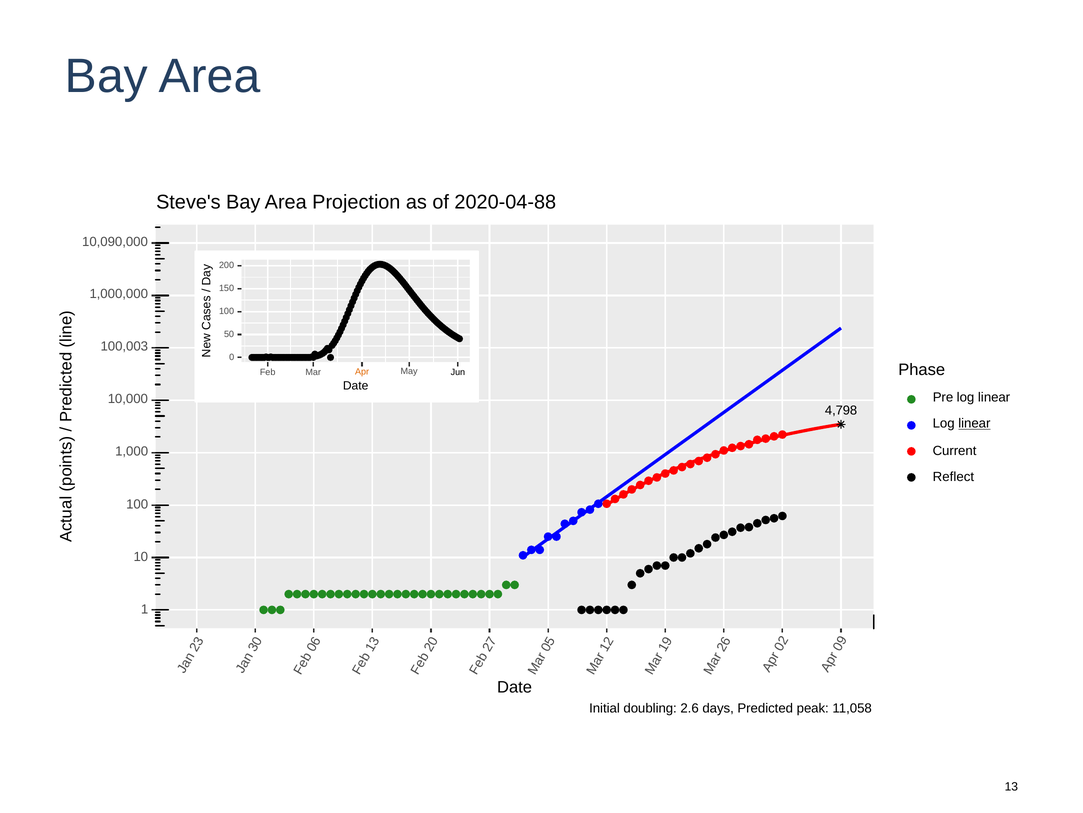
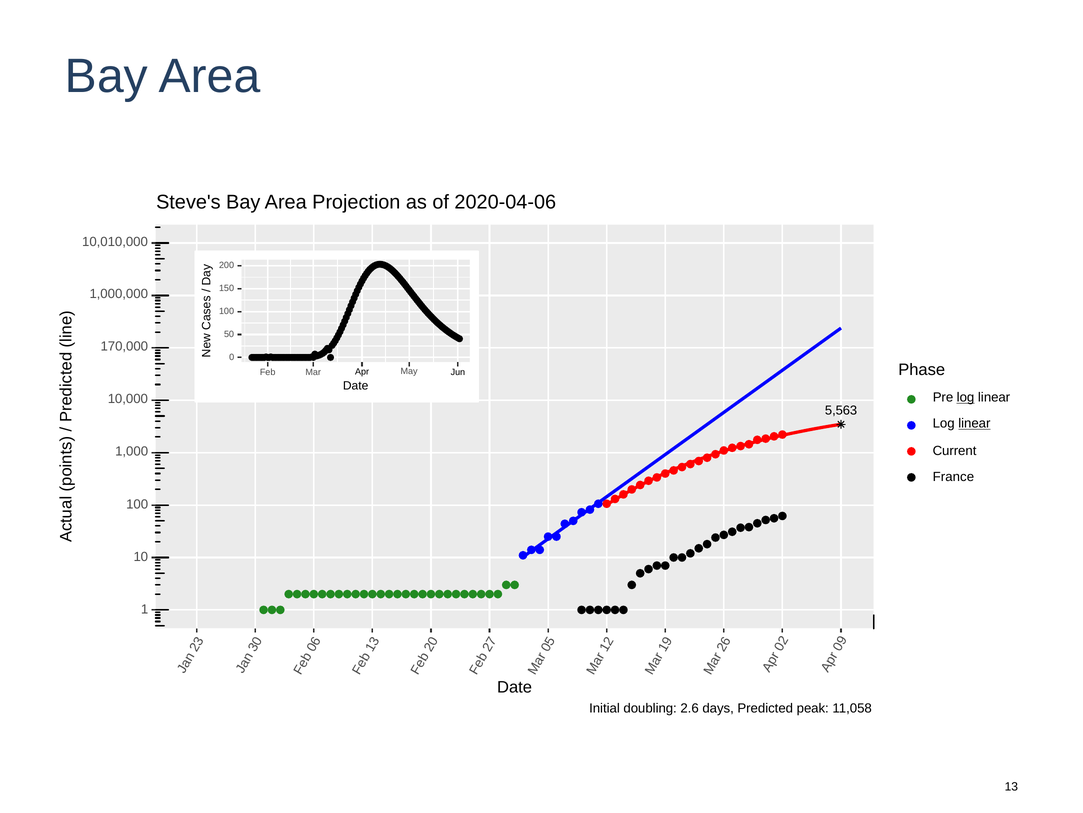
2020-04-88: 2020-04-88 -> 2020-04-06 (505, 202)
10,090,000: 10,090,000 -> 10,010,000 (115, 241)
100,003: 100,003 -> 170,000 (124, 346)
Apr colour: orange -> black (362, 371)
log underline: none -> present (966, 397)
4,798: 4,798 -> 5,563 (841, 410)
Reflect: Reflect -> France (953, 476)
